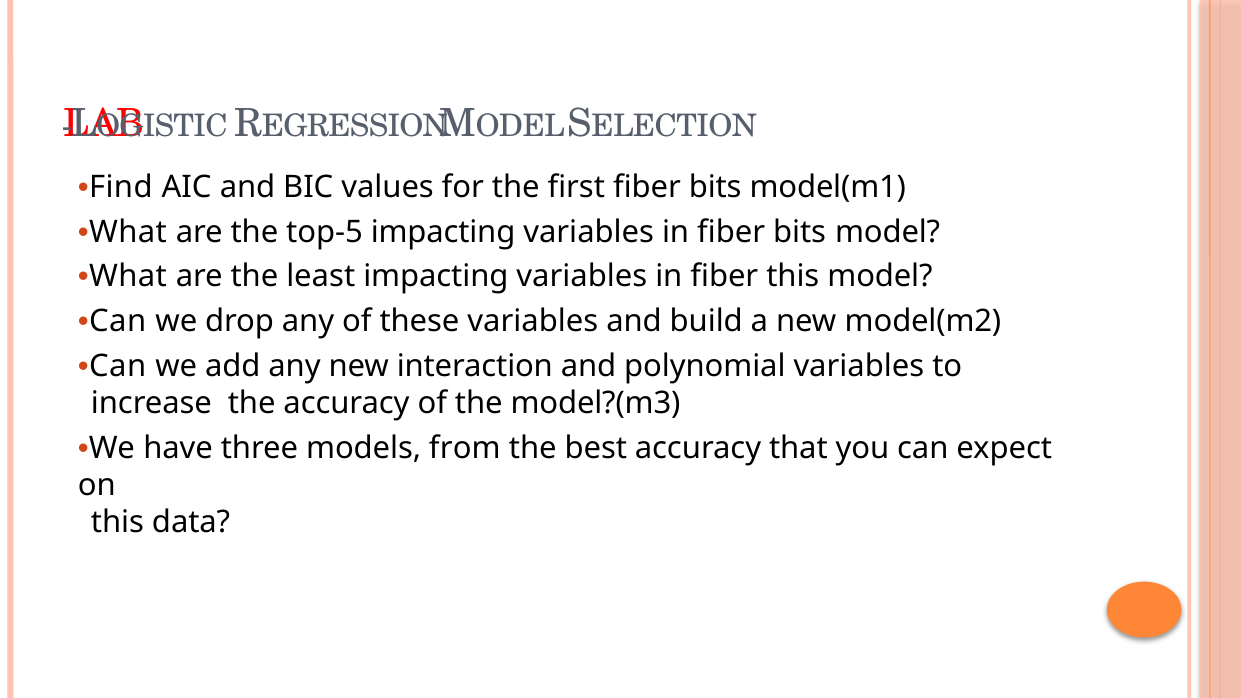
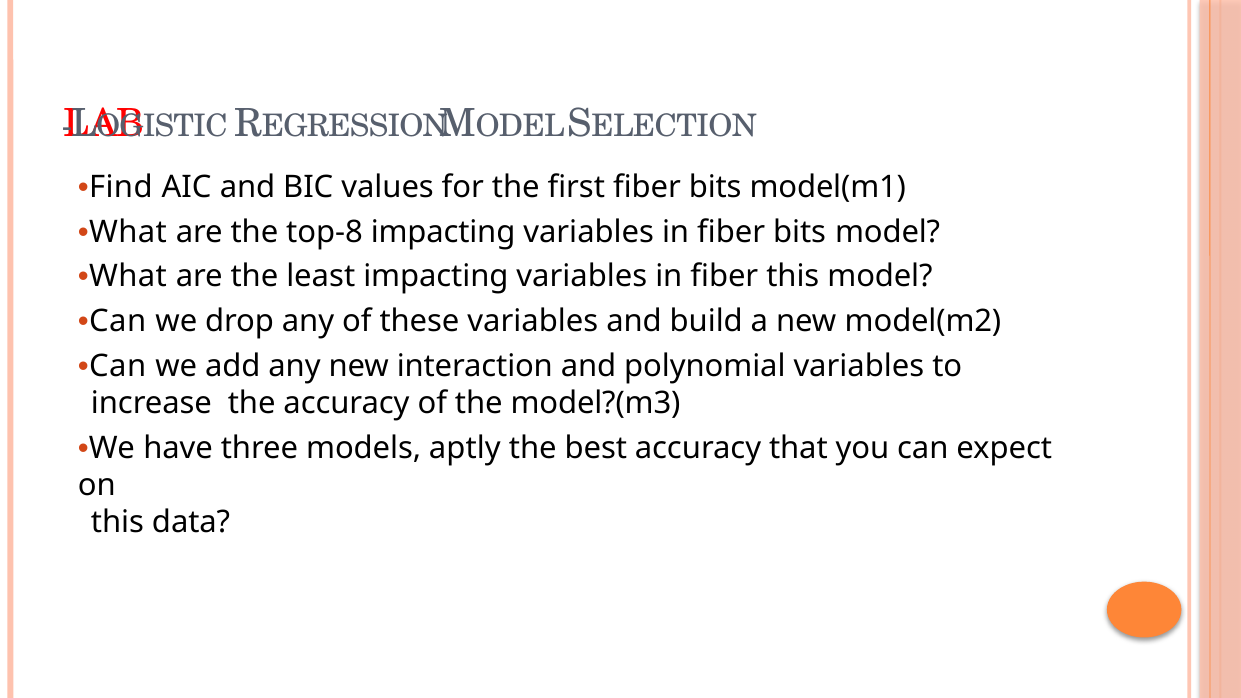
top-5: top-5 -> top-8 (324, 232)
from: from -> aptly (465, 448)
